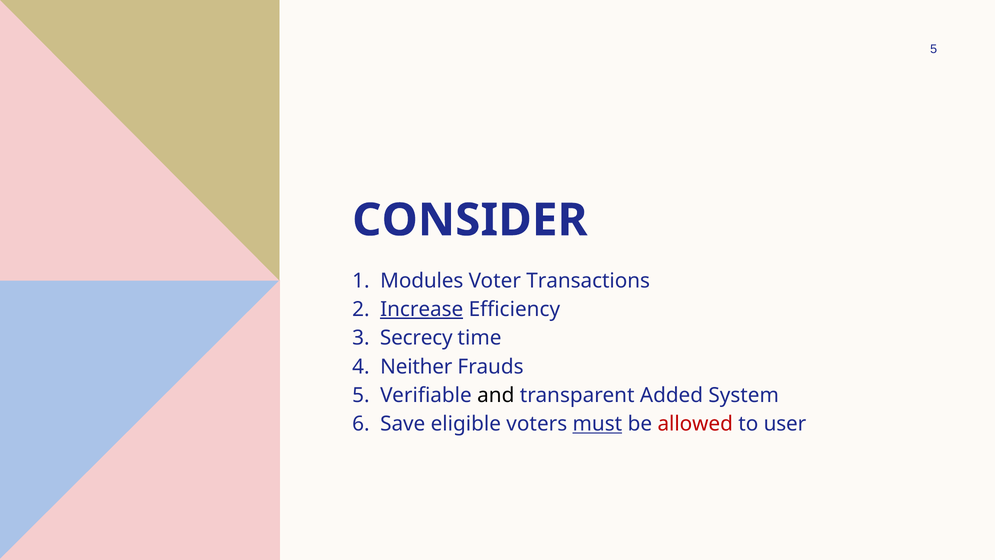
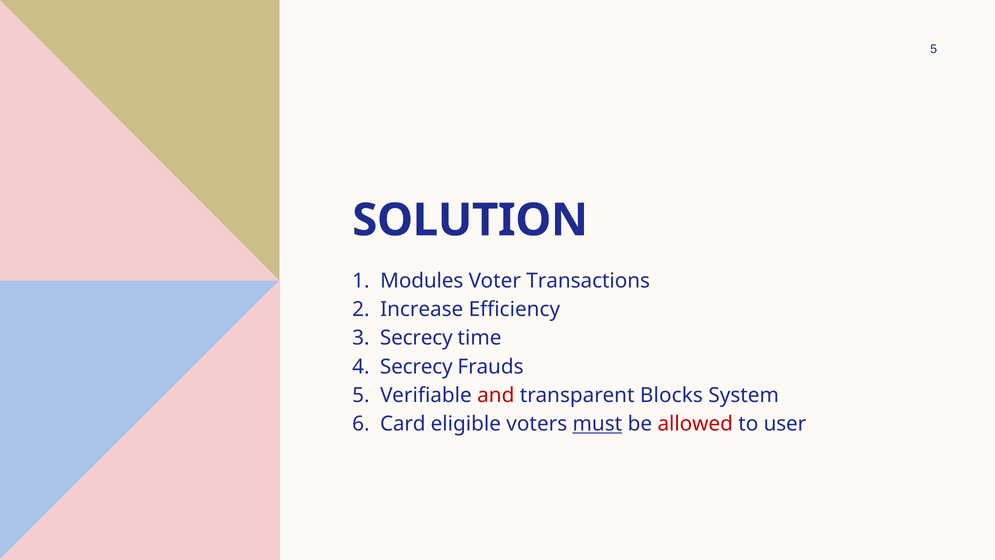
CONSIDER: CONSIDER -> SOLUTION (470, 220)
Increase underline: present -> none (422, 309)
Neither: Neither -> Secrecy (416, 366)
and colour: black -> red (496, 395)
Added: Added -> Blocks (671, 395)
Save: Save -> Card (403, 424)
